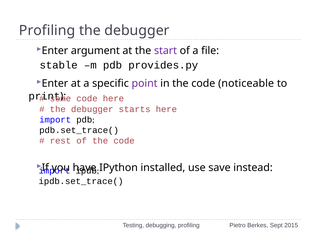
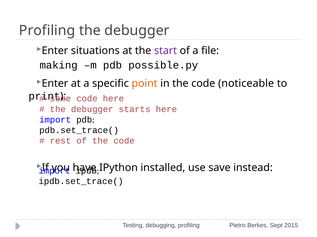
argument: argument -> situations (95, 51)
stable: stable -> making (59, 65)
provides.py: provides.py -> possible.py (163, 65)
point colour: purple -> orange (145, 84)
